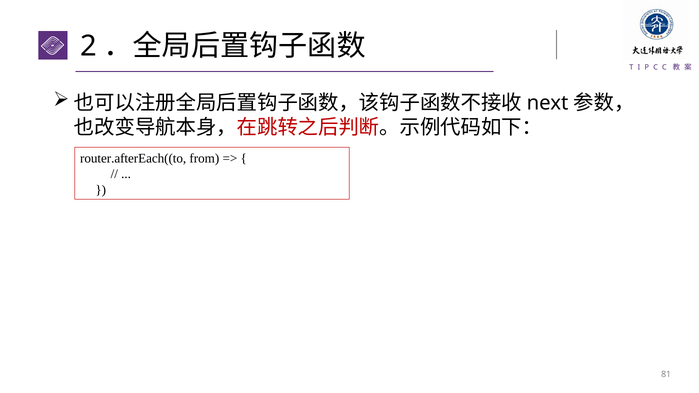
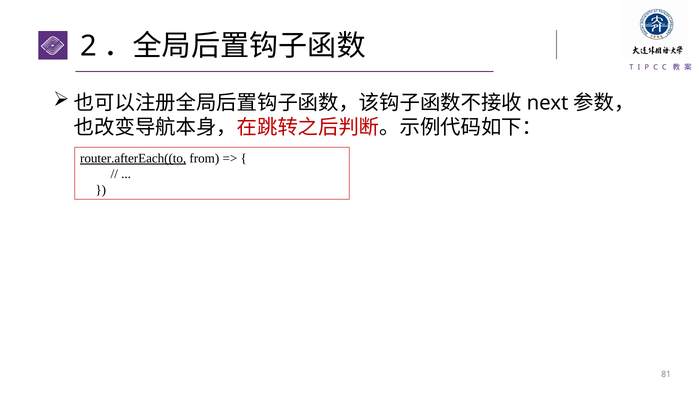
router.afterEach((to underline: none -> present (133, 159)
